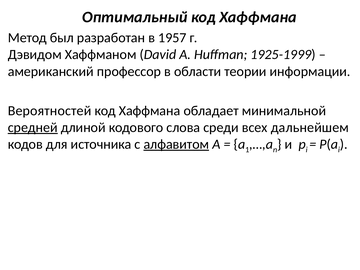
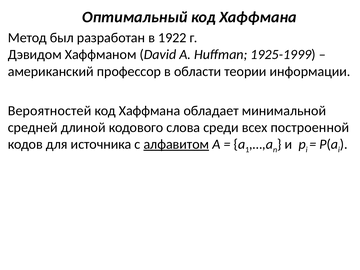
1957: 1957 -> 1922 (172, 38)
средней underline: present -> none (33, 127)
дальнейшем: дальнейшем -> построенной (310, 127)
